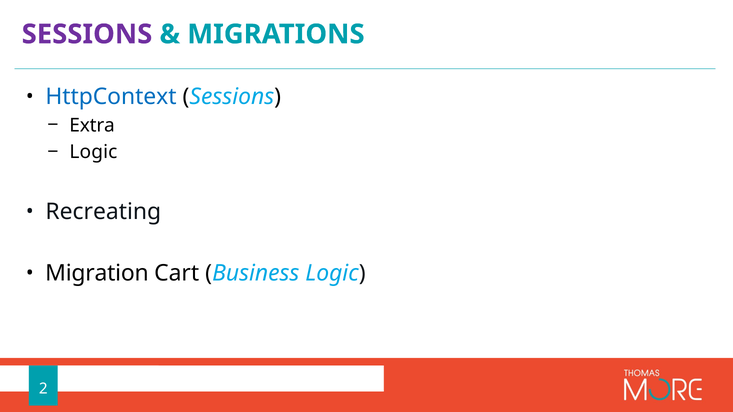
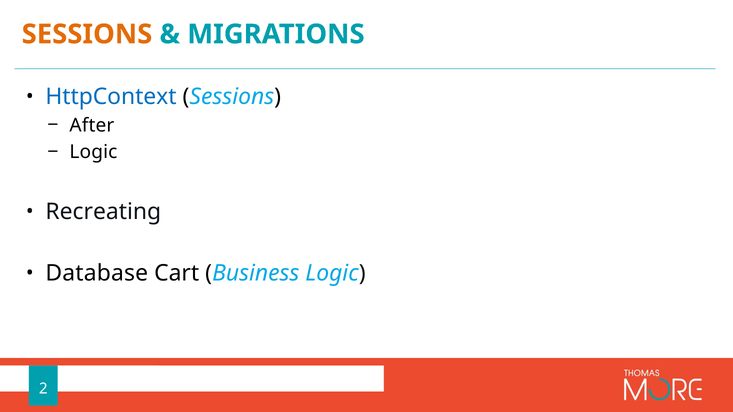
SESSIONS colour: purple -> orange (87, 34)
Extra: Extra -> After (92, 125)
Migration: Migration -> Database (97, 273)
